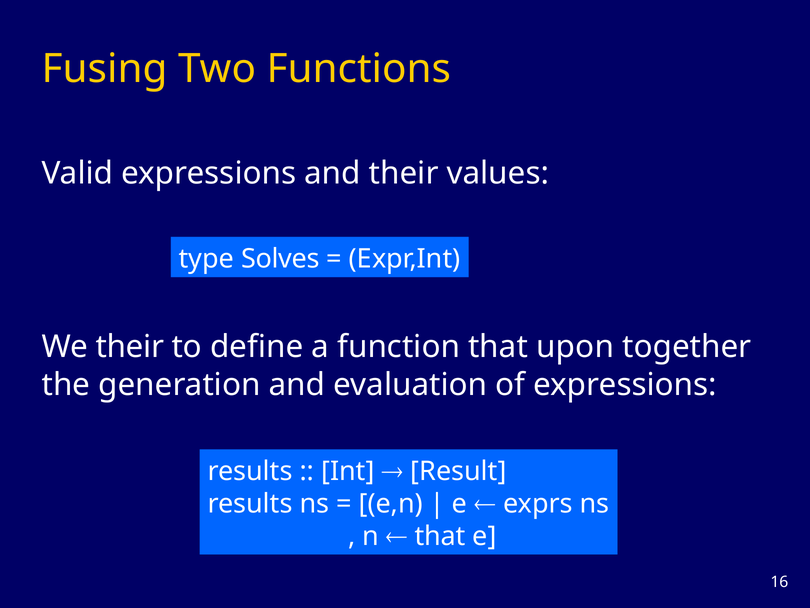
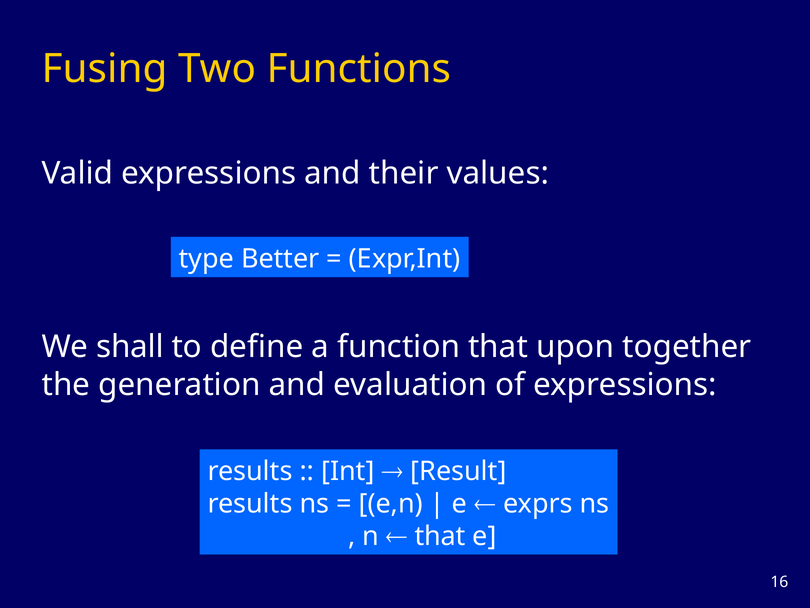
Solves: Solves -> Better (280, 259)
We their: their -> shall (130, 347)
